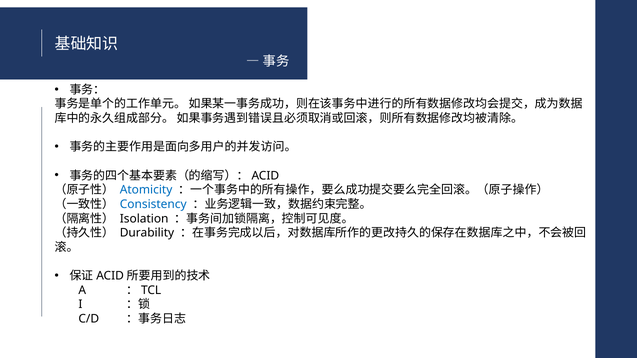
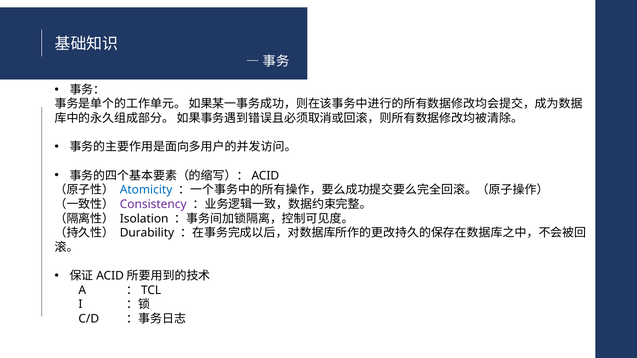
Consistency colour: blue -> purple (153, 204)
